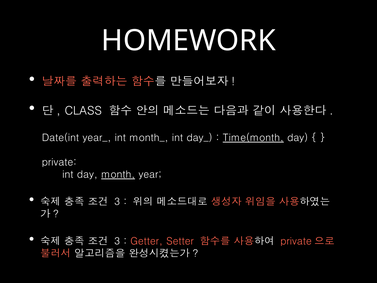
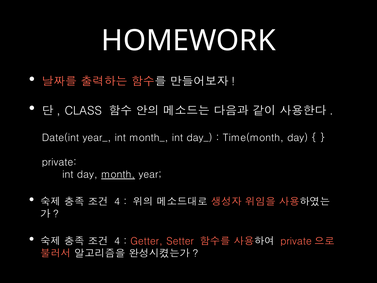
Time(month underline: present -> none (253, 138)
3: 3 -> 4 (117, 202)
3: 3 -> 4 (117, 241)
